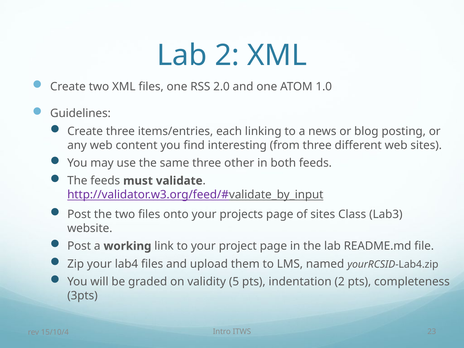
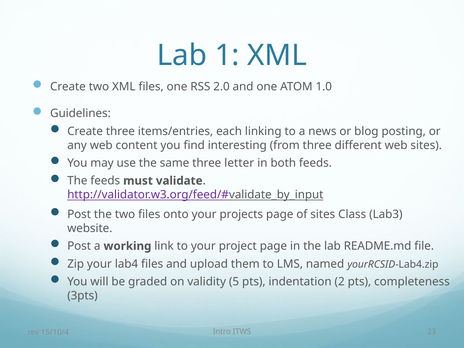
Lab 2: 2 -> 1 (227, 55)
other: other -> letter (239, 163)
